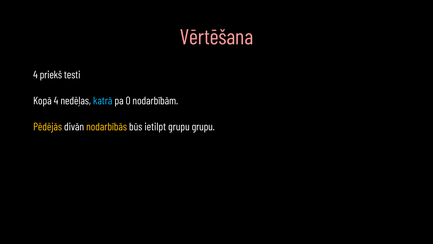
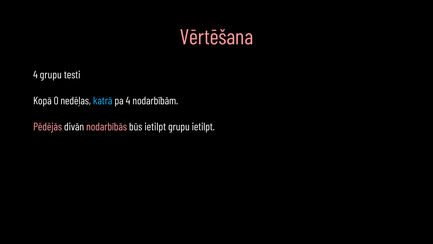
4 priekš: priekš -> grupu (51, 75)
Kopā 4: 4 -> 0 (56, 101)
pa 0: 0 -> 4 (128, 101)
Pēdējās colour: yellow -> pink (48, 127)
nodarbībās colour: yellow -> pink (107, 127)
grupu grupu: grupu -> ietilpt (203, 127)
